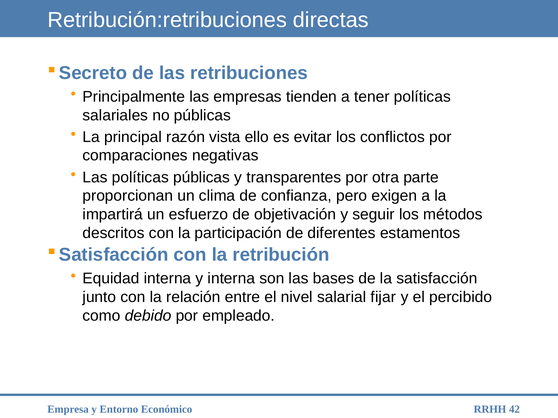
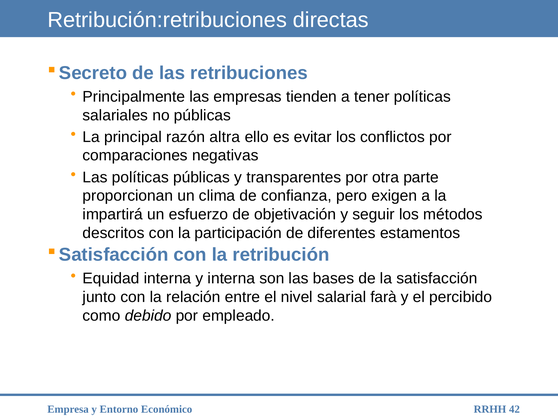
vista: vista -> altra (225, 137)
fijar: fijar -> farà (384, 297)
